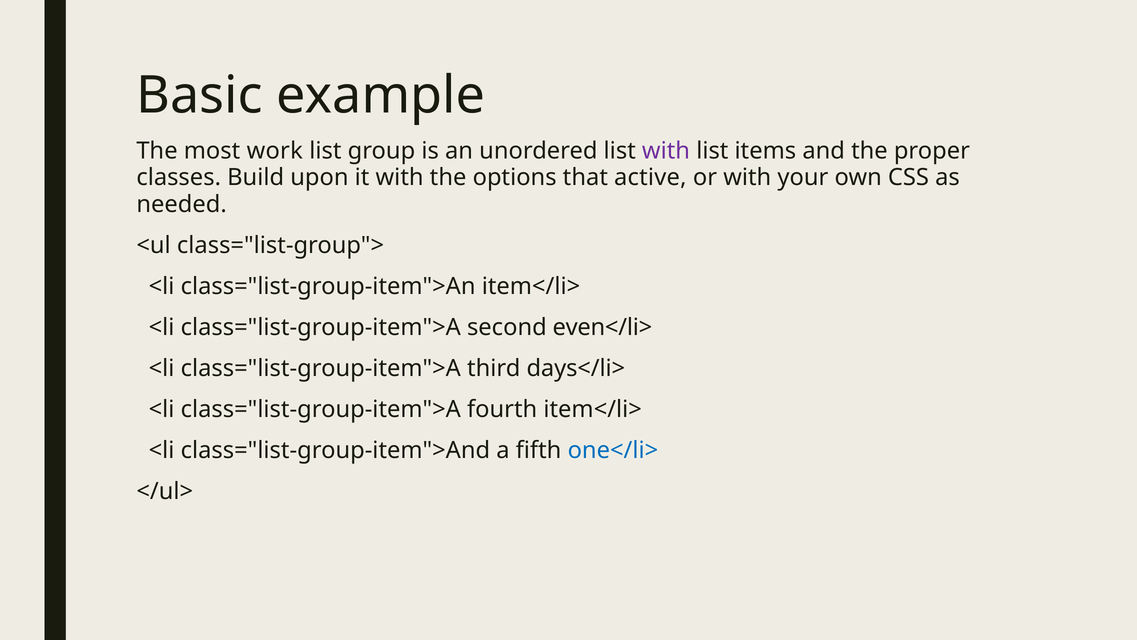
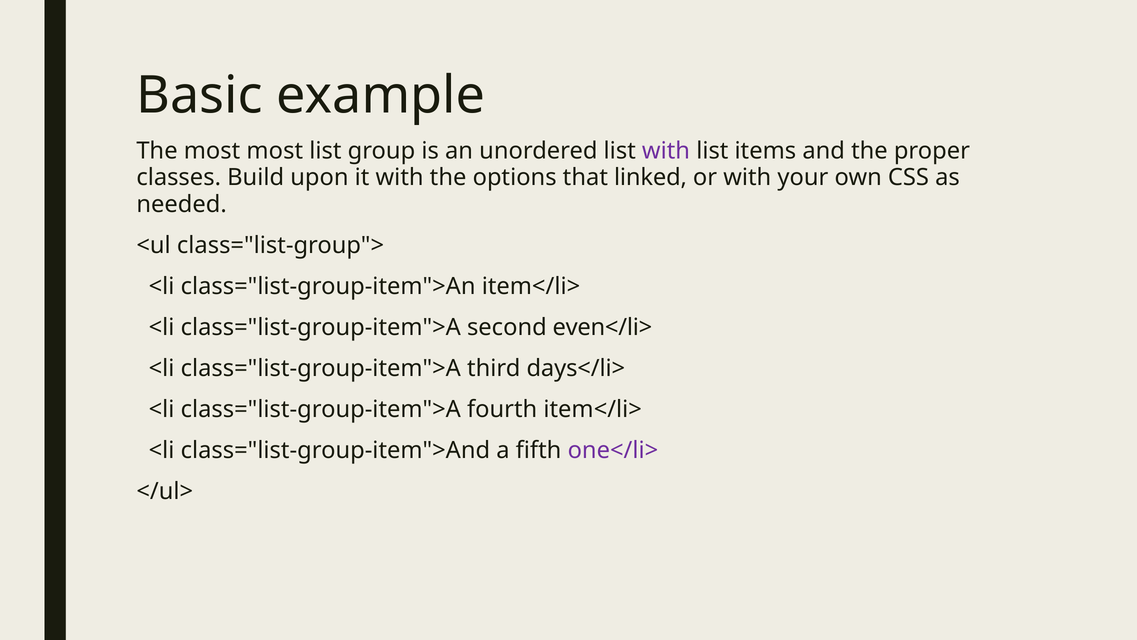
most work: work -> most (275, 151)
active: active -> linked (650, 178)
one</li> colour: blue -> purple (613, 450)
